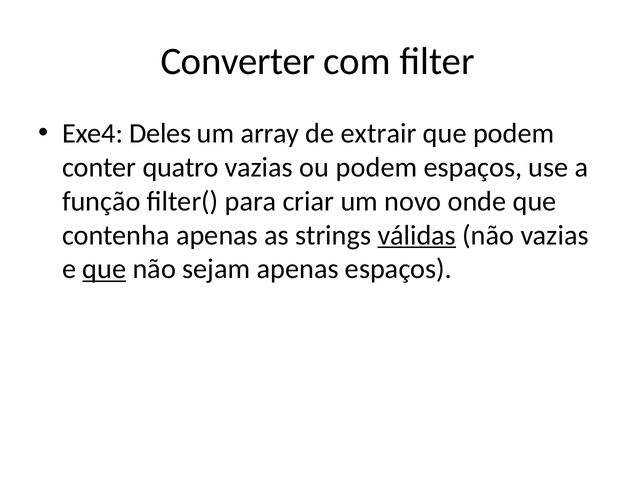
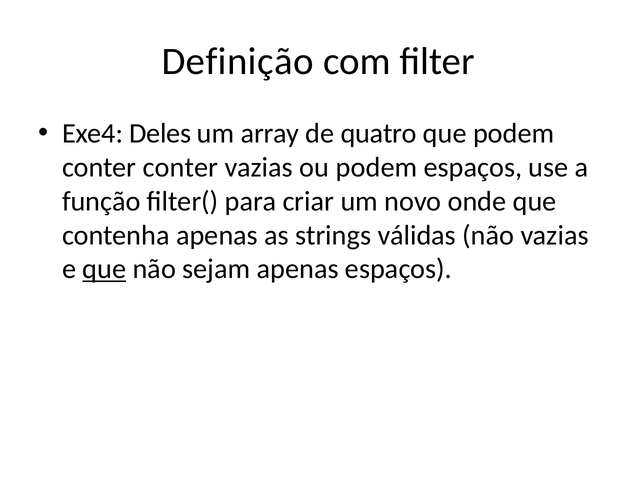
Converter: Converter -> Definição (238, 62)
extrair: extrair -> quatro (379, 133)
conter quatro: quatro -> conter (181, 167)
válidas underline: present -> none (417, 235)
